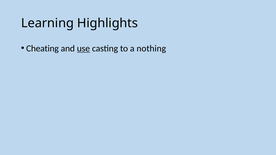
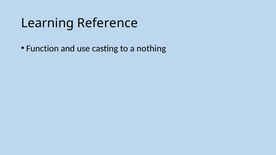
Highlights: Highlights -> Reference (107, 23)
Cheating: Cheating -> Function (42, 49)
use underline: present -> none (83, 49)
